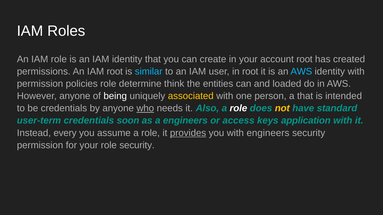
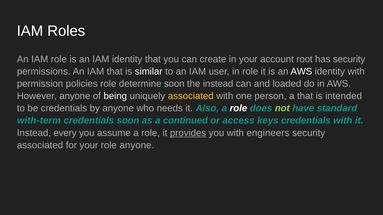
has created: created -> security (349, 59)
IAM root: root -> that (115, 72)
similar colour: light blue -> white (149, 72)
in root: root -> role (250, 72)
AWS colour: light blue -> white (301, 72)
determine think: think -> soon (174, 84)
the entities: entities -> instead (218, 84)
who underline: present -> none (145, 108)
not colour: yellow -> light green (282, 108)
user-term: user-term -> with-term (39, 121)
a engineers: engineers -> continued (185, 121)
keys application: application -> credentials (306, 121)
permission: permission -> associated (40, 145)
role security: security -> anyone (137, 145)
